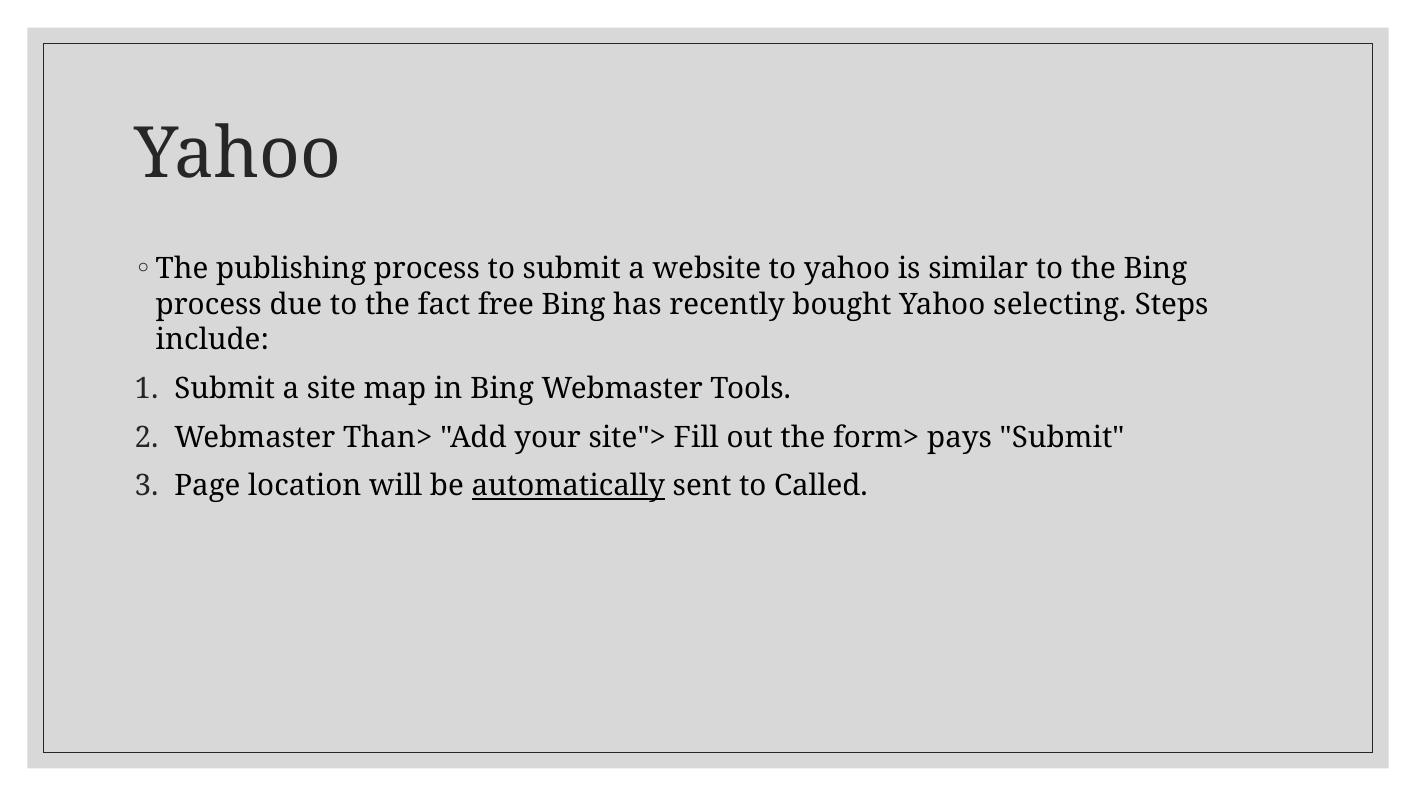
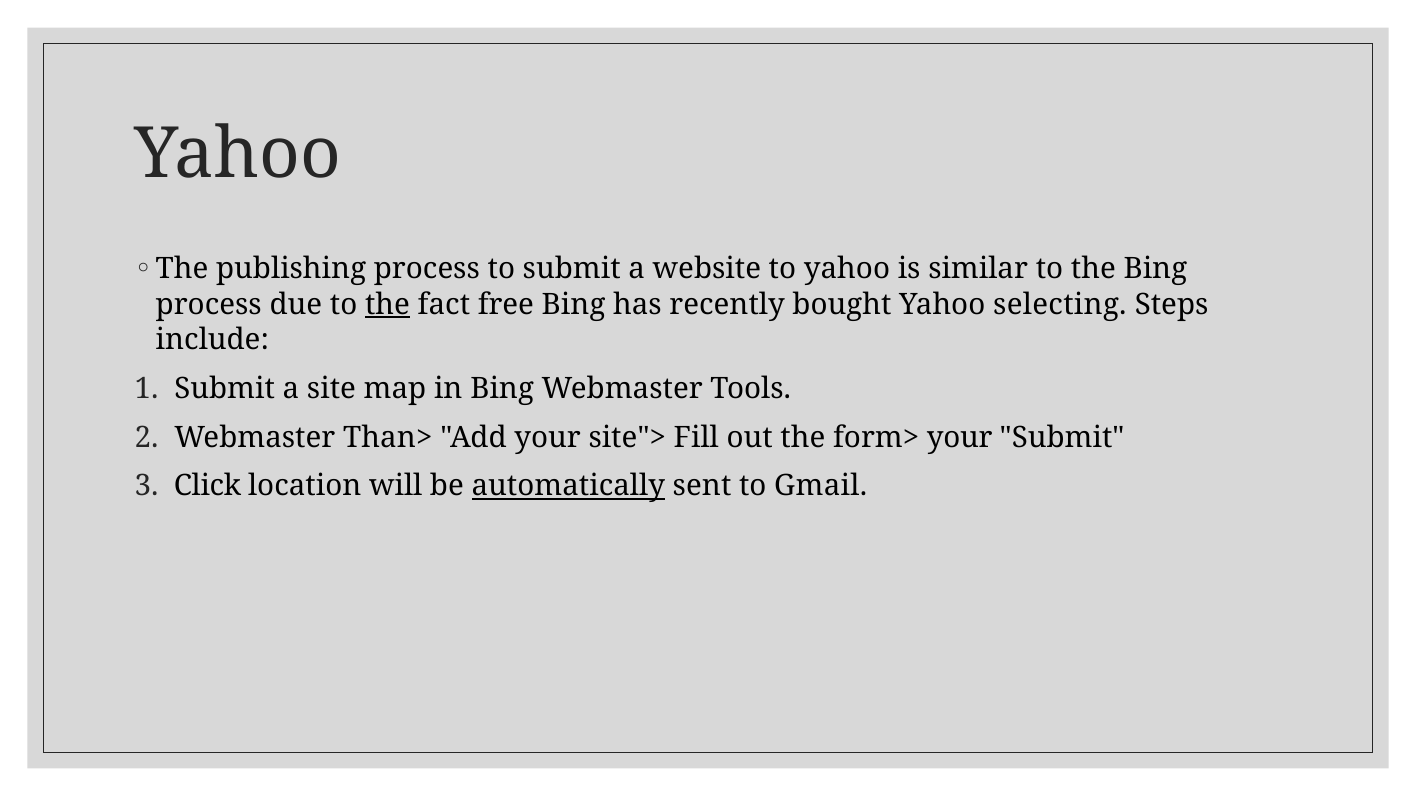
the underline: none -> present (387, 305)
form> pays: pays -> your (960, 438)
Page: Page -> Click (208, 486)
Called: Called -> Gmail (821, 486)
